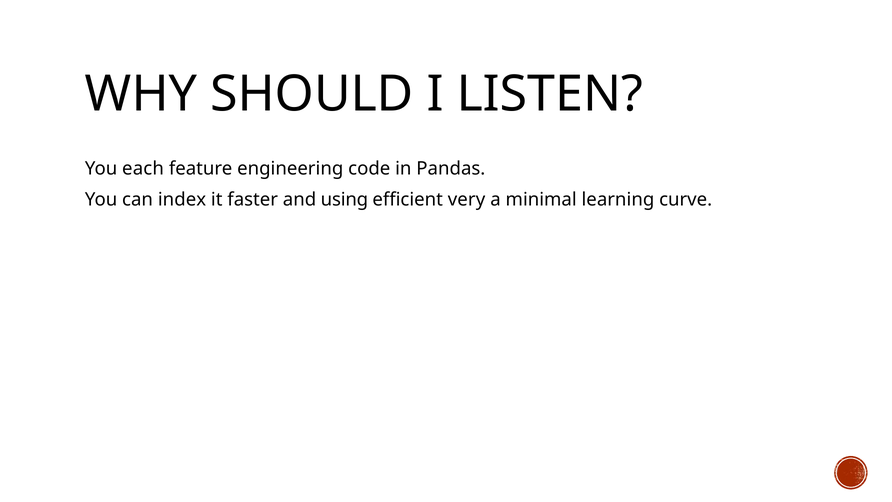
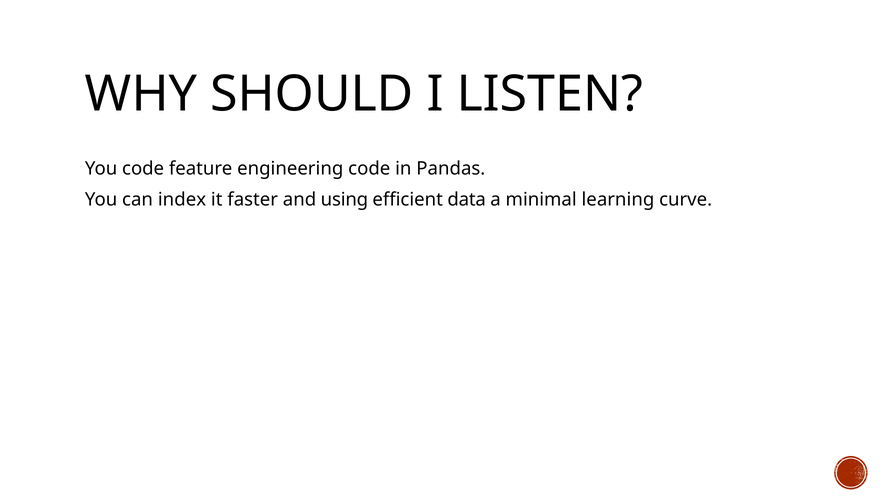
You each: each -> code (143, 168)
very: very -> data (467, 200)
